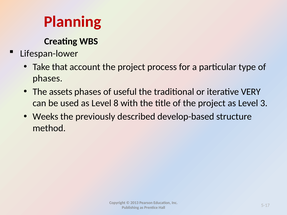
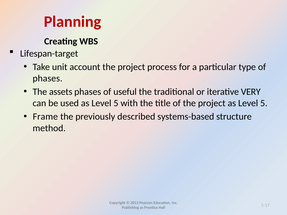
Lifespan-lower: Lifespan-lower -> Lifespan-target (49, 54)
that: that -> unit (60, 67)
used as Level 8: 8 -> 5 (116, 103)
project as Level 3: 3 -> 5 (264, 103)
Weeks: Weeks -> Frame (45, 117)
develop-based: develop-based -> systems-based (186, 117)
